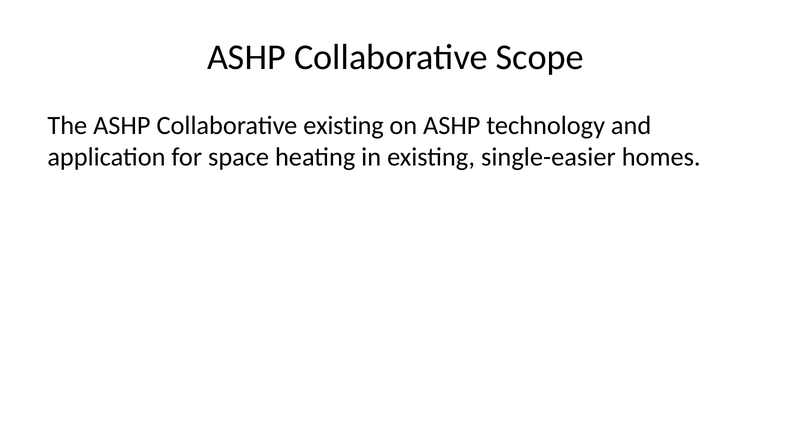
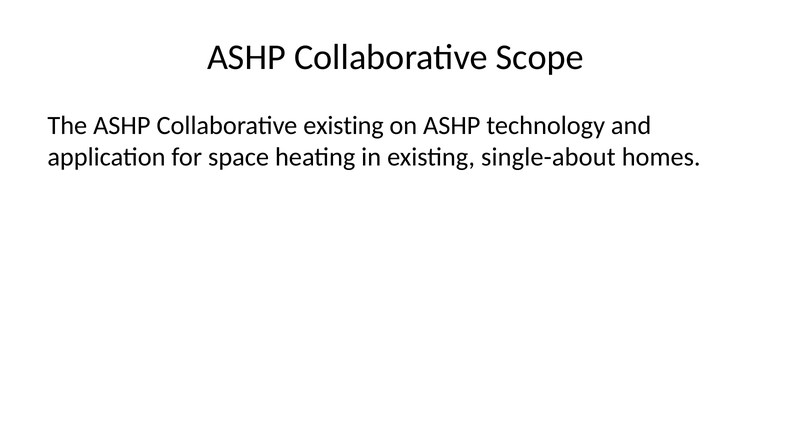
single-easier: single-easier -> single-about (548, 157)
